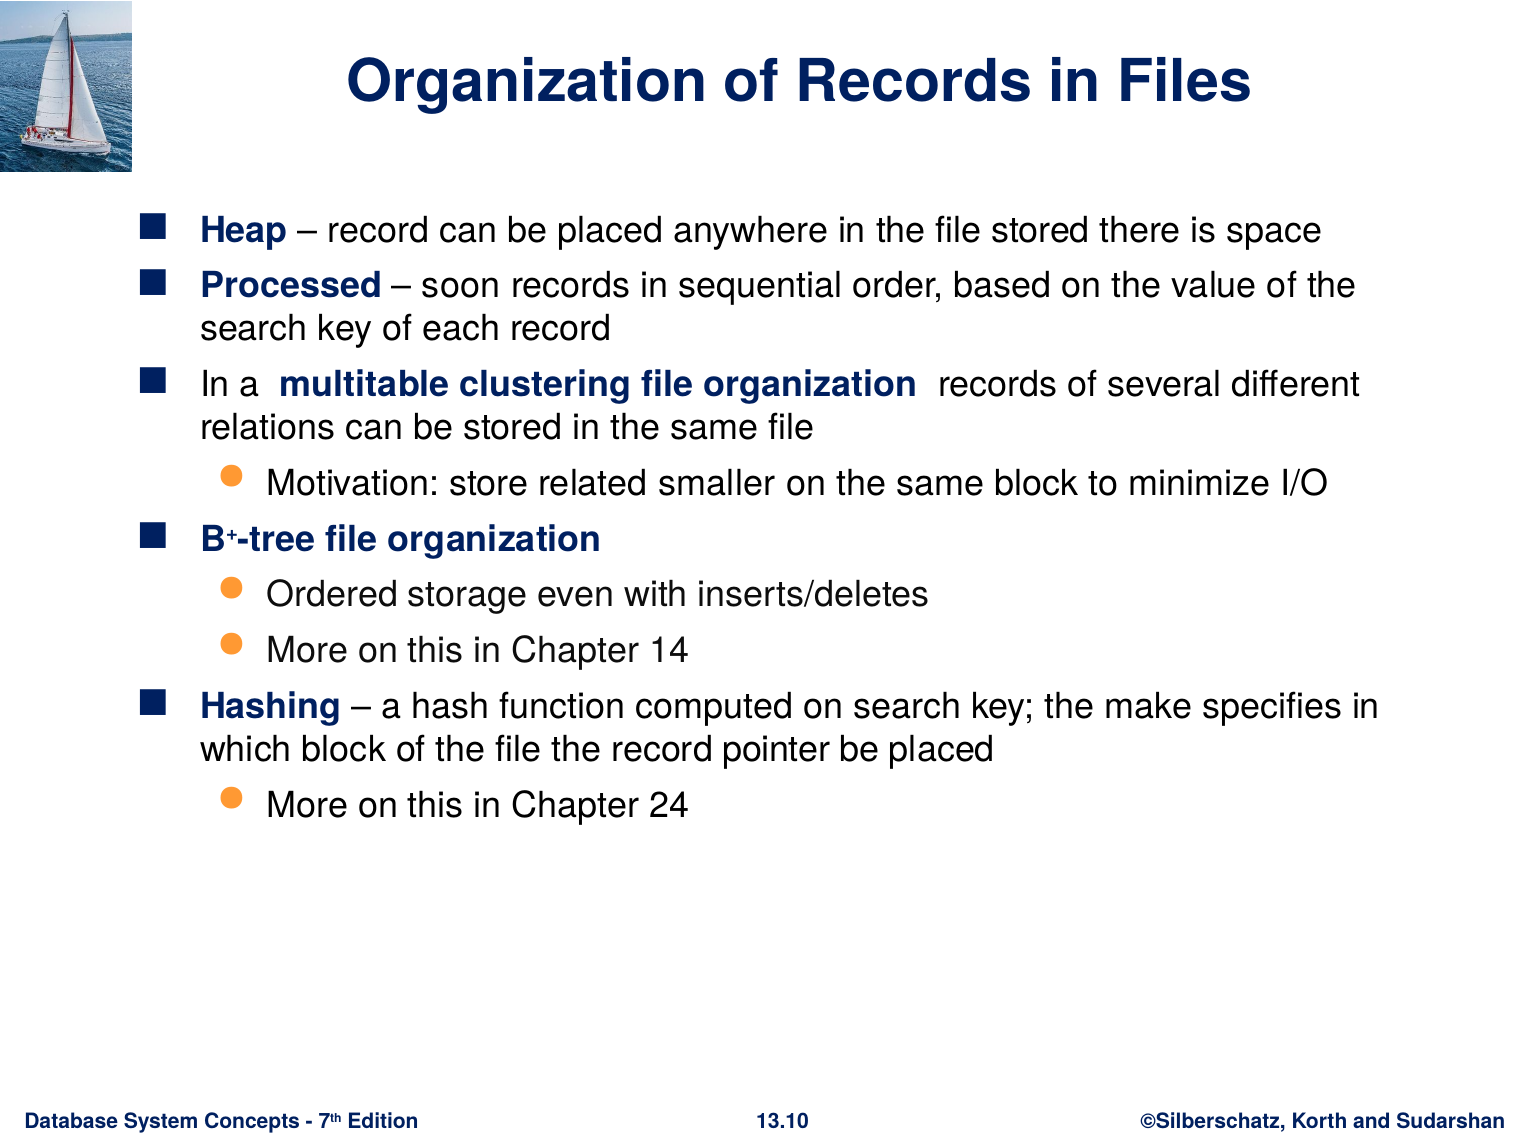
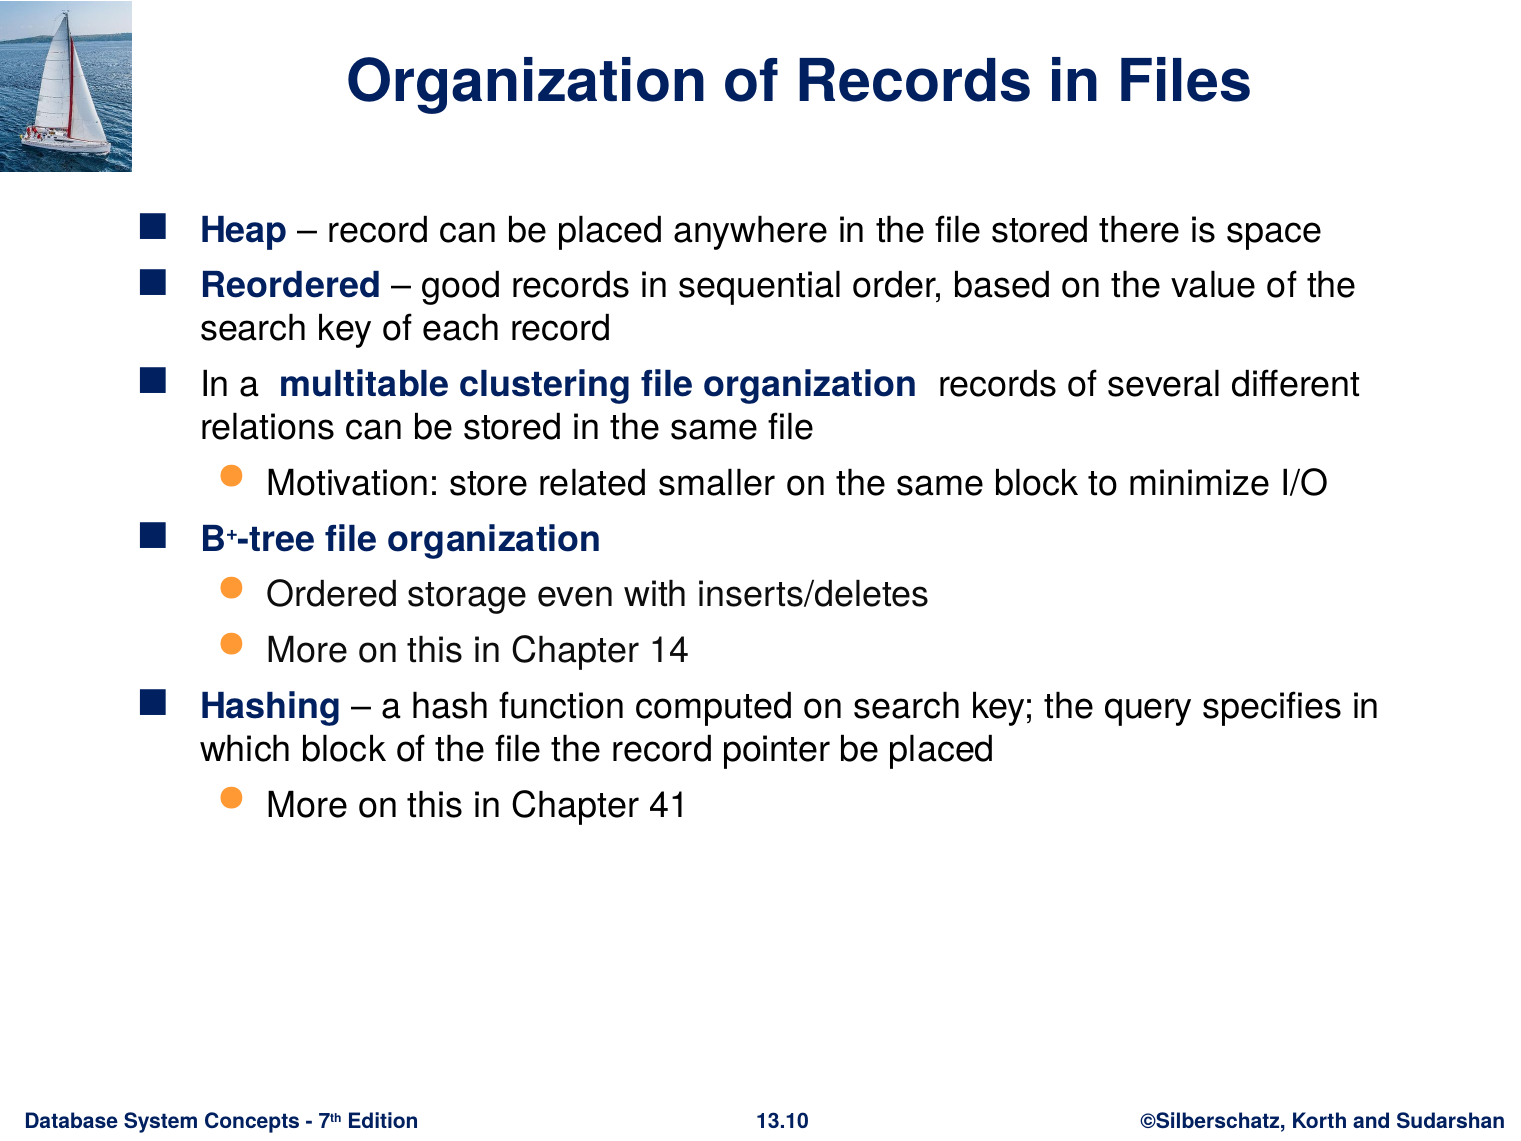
Processed: Processed -> Reordered (291, 286)
soon: soon -> good (461, 286)
make: make -> query (1149, 706)
24: 24 -> 41 (669, 805)
